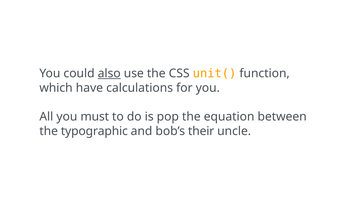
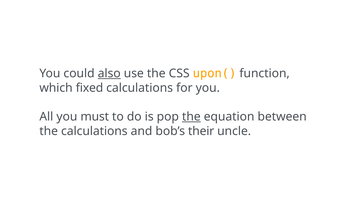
unit(: unit( -> upon( (215, 74)
have: have -> fixed (89, 88)
the underline: none -> present (191, 117)
the typographic: typographic -> calculations (94, 132)
